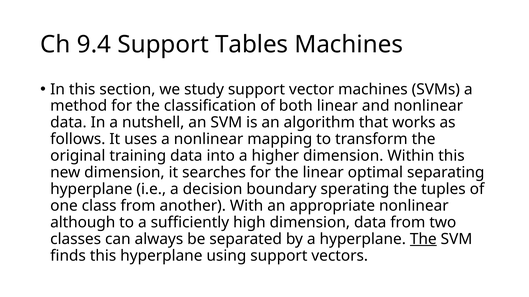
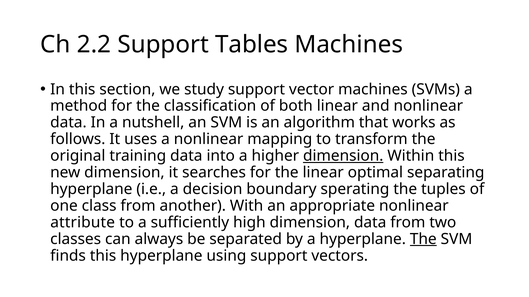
9.4: 9.4 -> 2.2 (94, 44)
dimension underline: none -> present (343, 156)
although: although -> attribute (83, 223)
